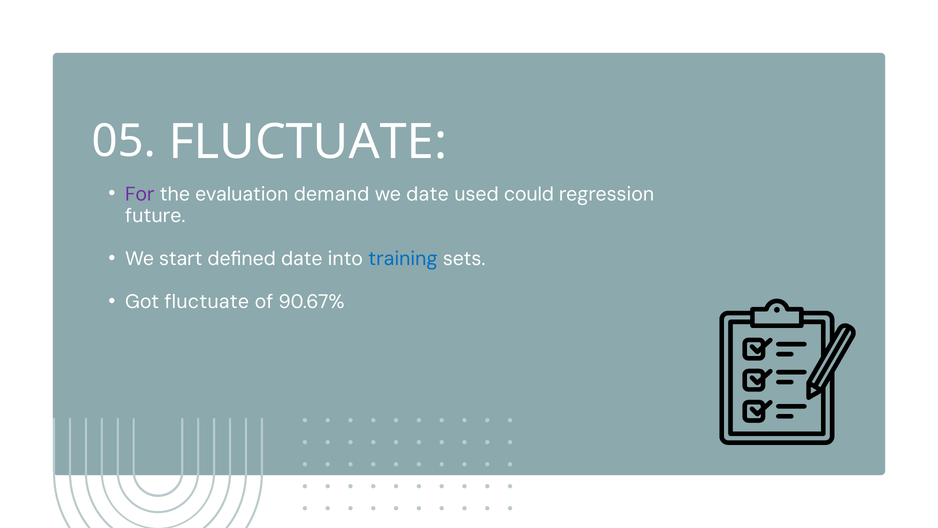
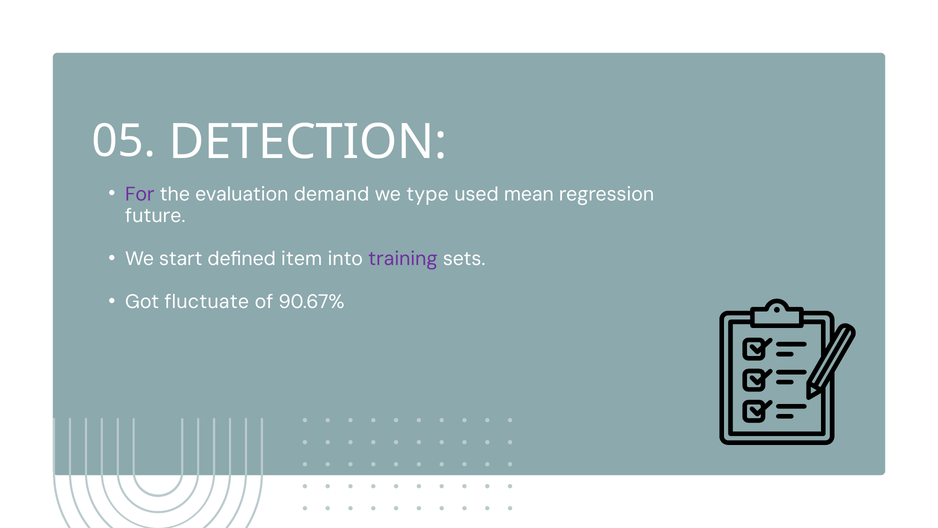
FLUCTUATE: FLUCTUATE -> DETECTION (308, 142)
we date: date -> type (427, 194)
could: could -> mean (529, 194)
defined date: date -> item (302, 258)
training colour: blue -> purple (403, 258)
